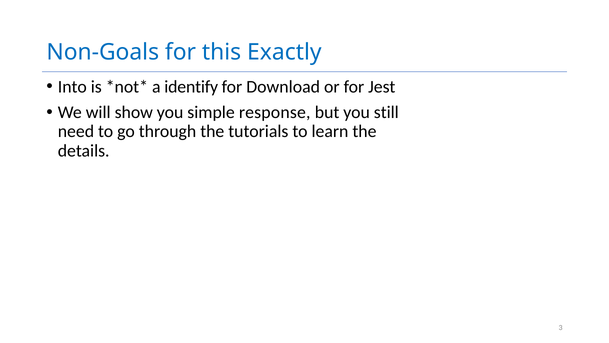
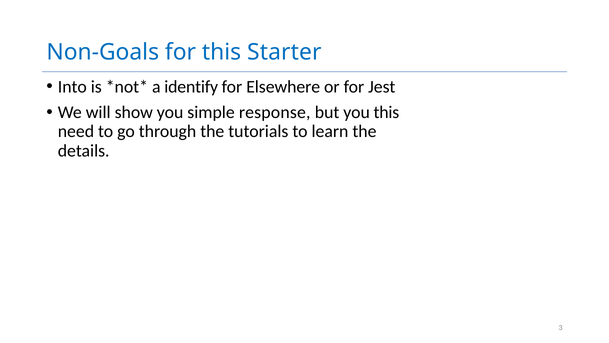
Exactly: Exactly -> Starter (284, 52)
Download: Download -> Elsewhere (283, 87)
you still: still -> this (386, 112)
